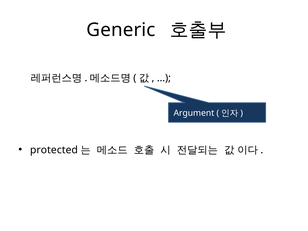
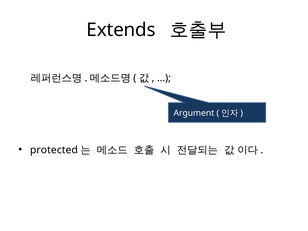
Generic: Generic -> Extends (121, 30)
